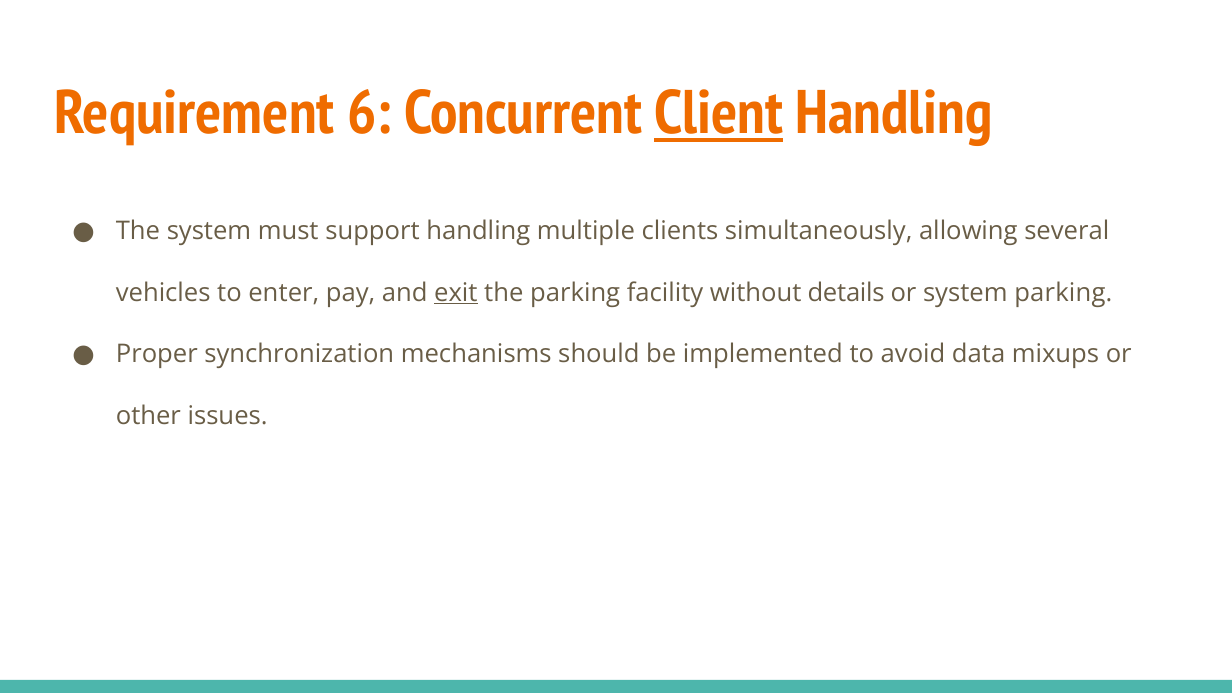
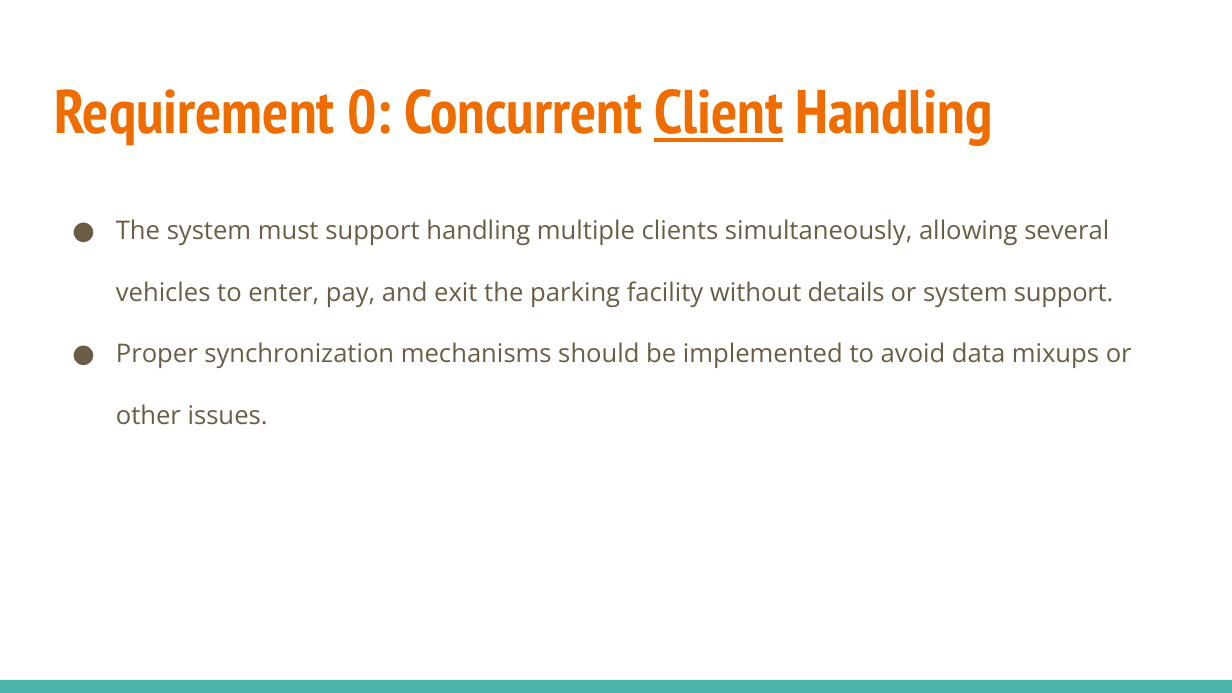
6: 6 -> 0 (370, 114)
exit underline: present -> none (456, 293)
system parking: parking -> support (1064, 293)
